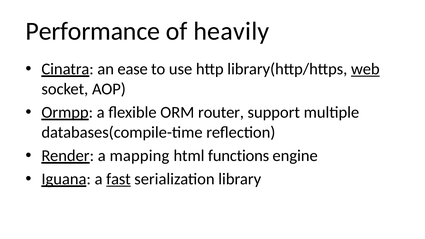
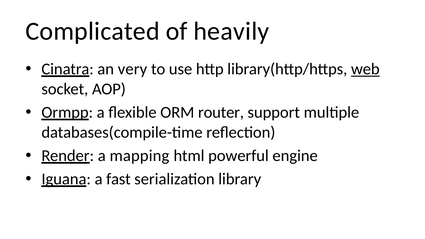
Performance: Performance -> Complicated (93, 31)
ease: ease -> very (132, 69)
functions: functions -> powerful (238, 156)
fast underline: present -> none (118, 179)
